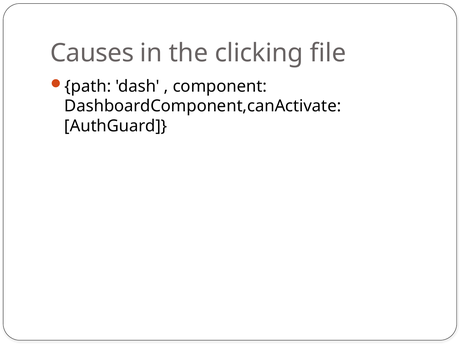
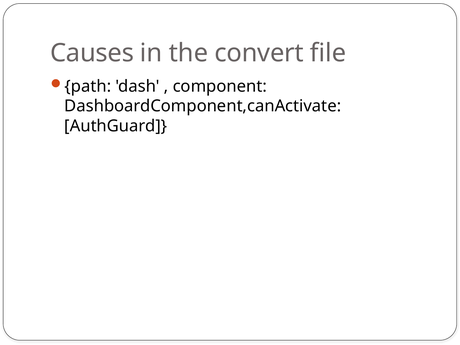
clicking: clicking -> convert (259, 53)
